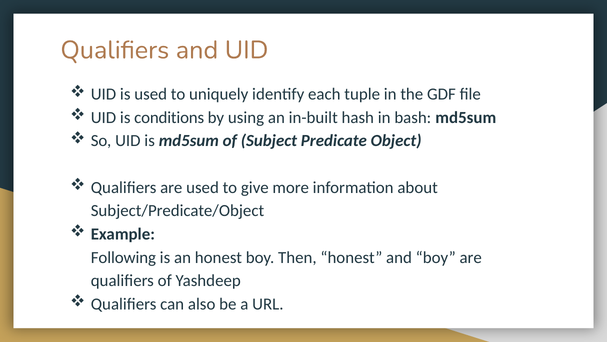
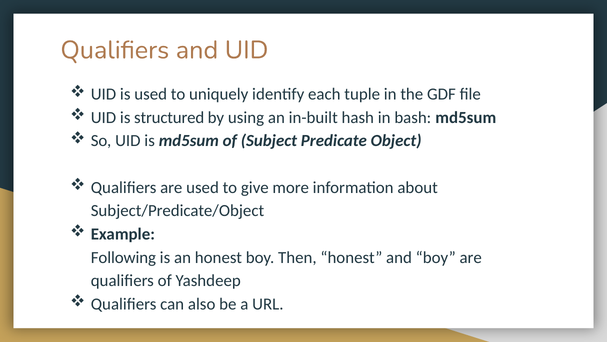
conditions: conditions -> structured (169, 117)
